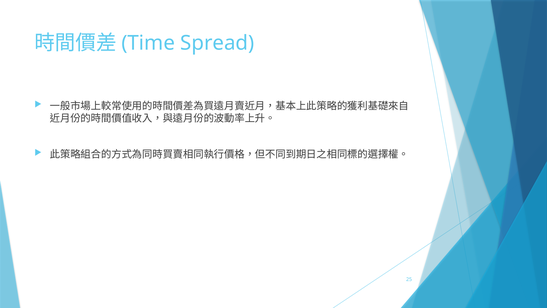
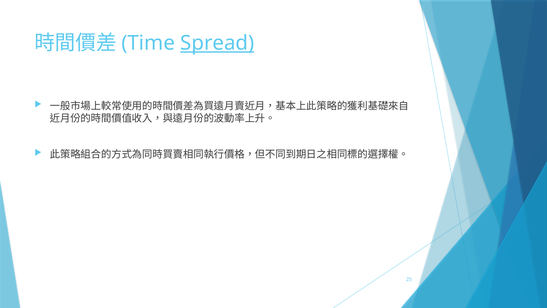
Spread underline: none -> present (217, 43)
